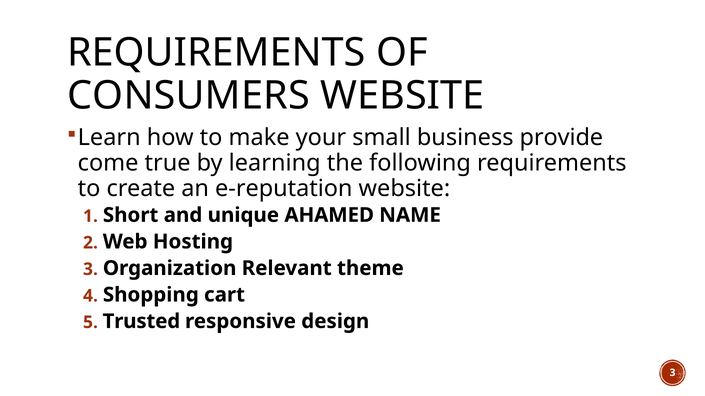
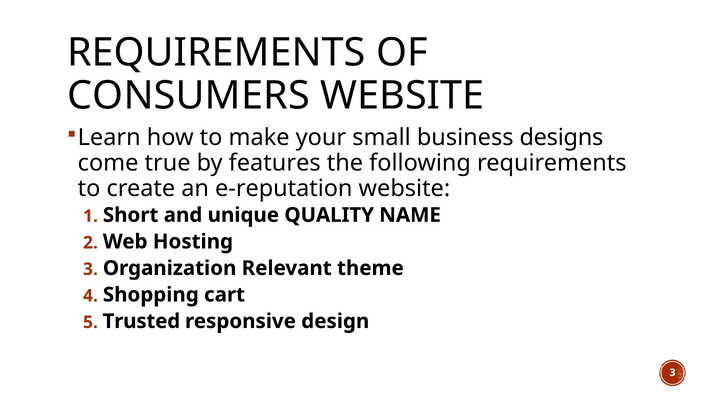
provide: provide -> designs (561, 138)
learning: learning -> features (275, 163)
AHAMED: AHAMED -> QUALITY (329, 215)
